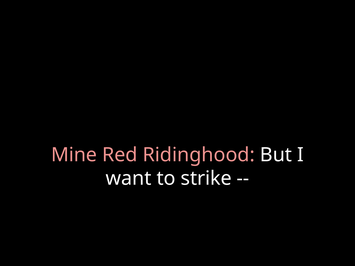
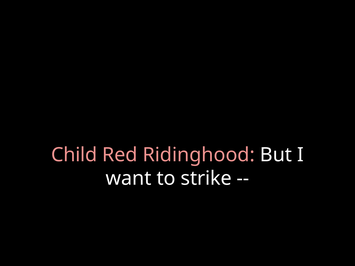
Mine: Mine -> Child (74, 155)
